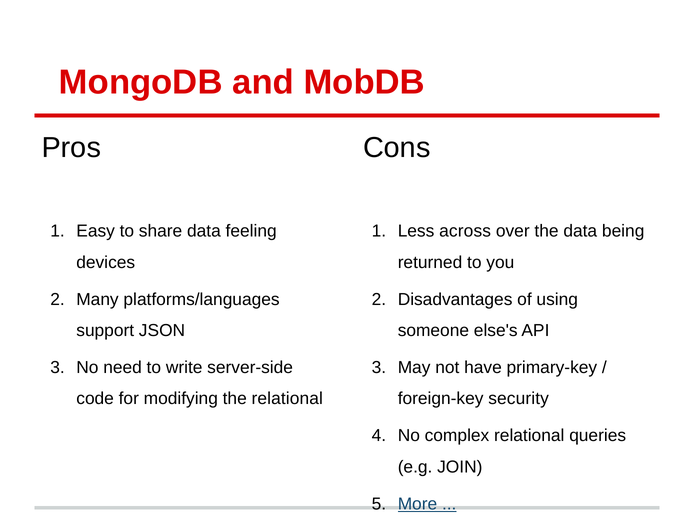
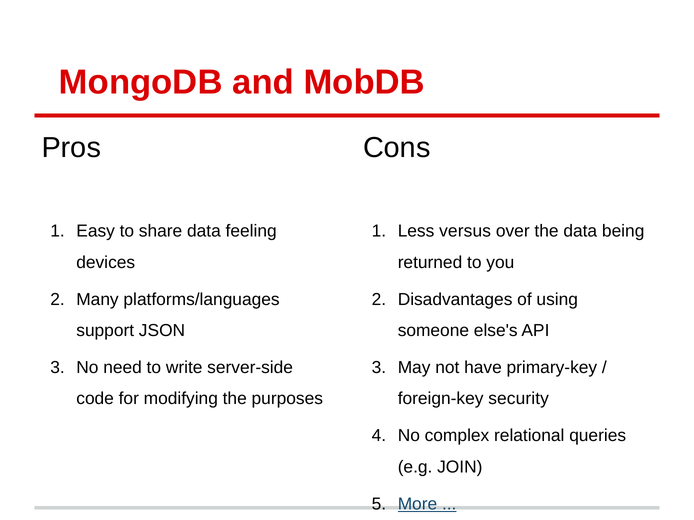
across: across -> versus (465, 231)
the relational: relational -> purposes (287, 399)
